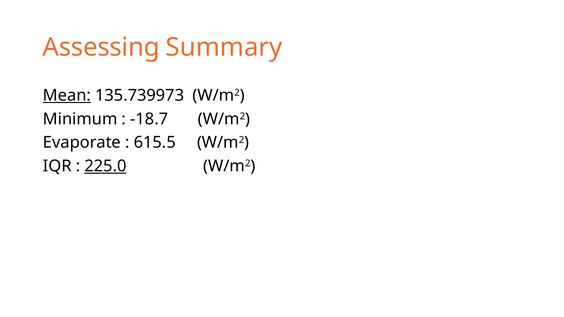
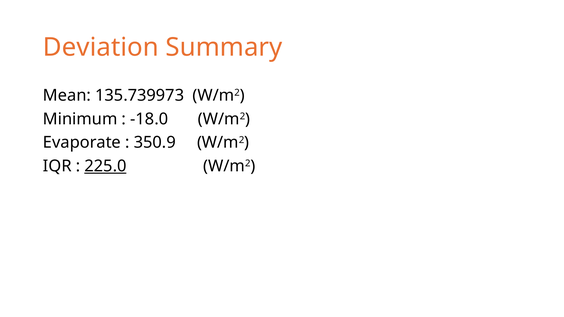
Assessing: Assessing -> Deviation (101, 47)
Mean underline: present -> none (67, 95)
-18.7: -18.7 -> -18.0 (149, 119)
615.5: 615.5 -> 350.9 (155, 143)
